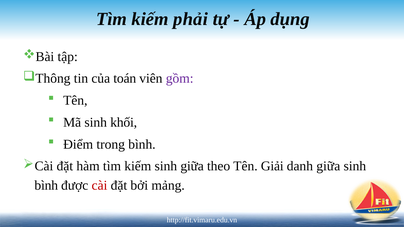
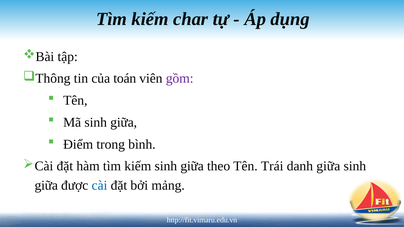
phải: phải -> char (191, 19)
Mã sinh khối: khối -> giữa (124, 122)
Giải: Giải -> Trái (272, 166)
bình: bình -> giữa (46, 186)
cài colour: red -> blue (99, 186)
